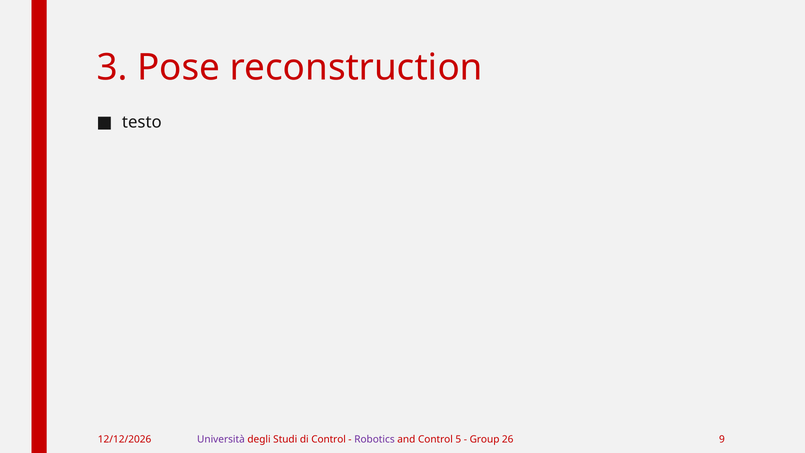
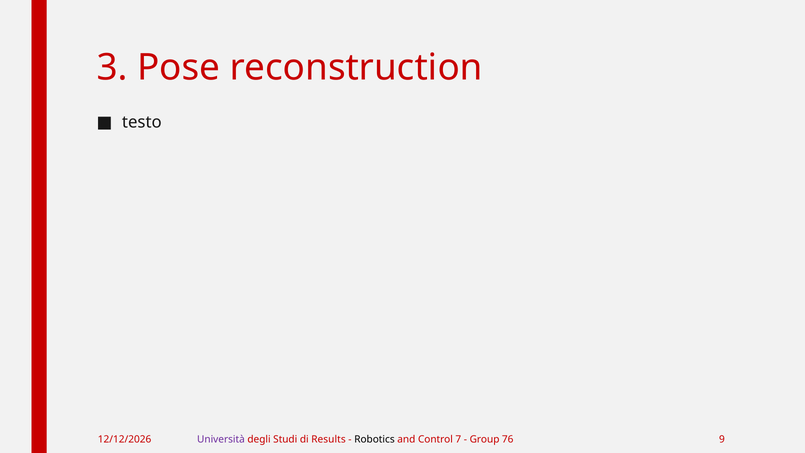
di Control: Control -> Results (328, 439)
Robotics colour: purple -> black (375, 439)
5: 5 -> 7 (458, 439)
26: 26 -> 76 (508, 439)
